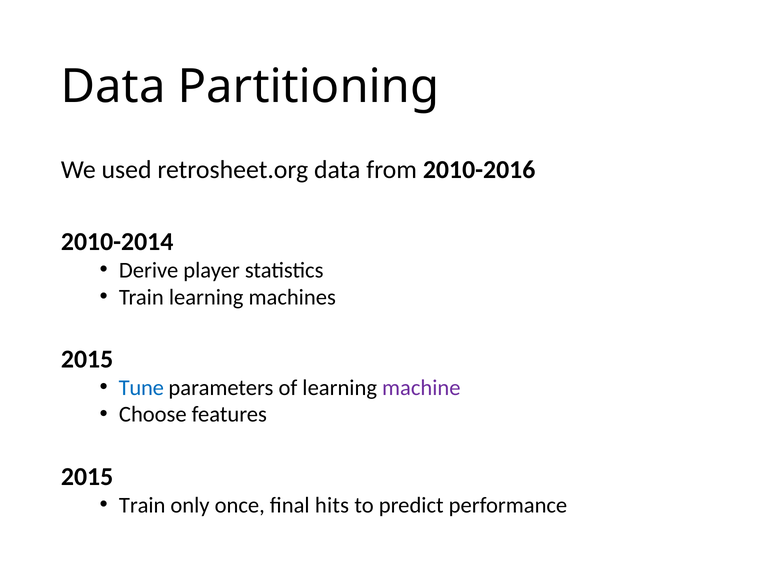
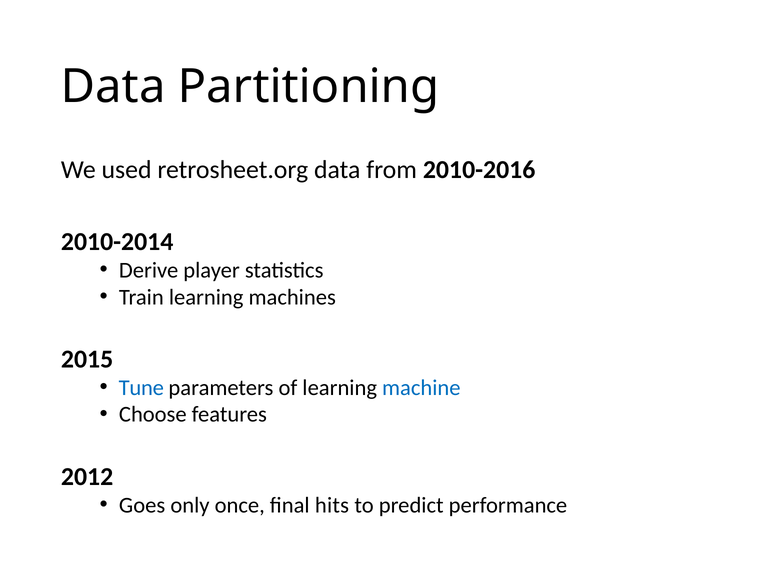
machine colour: purple -> blue (421, 388)
2015: 2015 -> 2012 (87, 477)
Train: Train -> Goes (142, 506)
